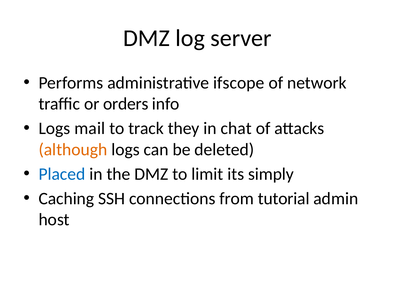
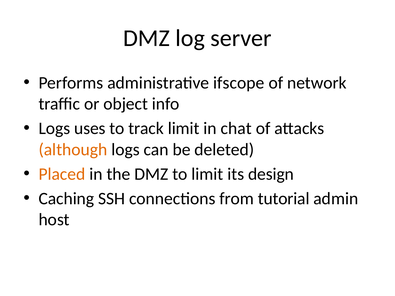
orders: orders -> object (126, 104)
mail: mail -> uses (90, 129)
track they: they -> limit (184, 129)
Placed colour: blue -> orange (62, 174)
simply: simply -> design (271, 174)
